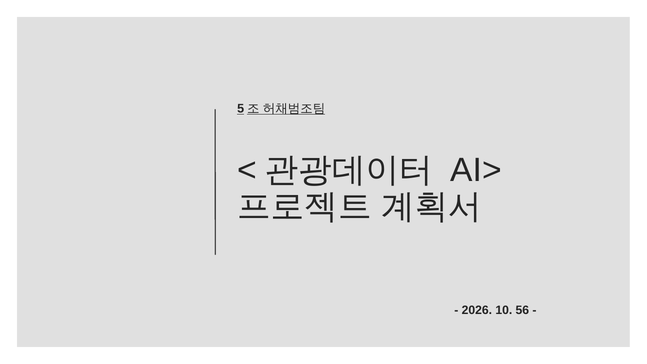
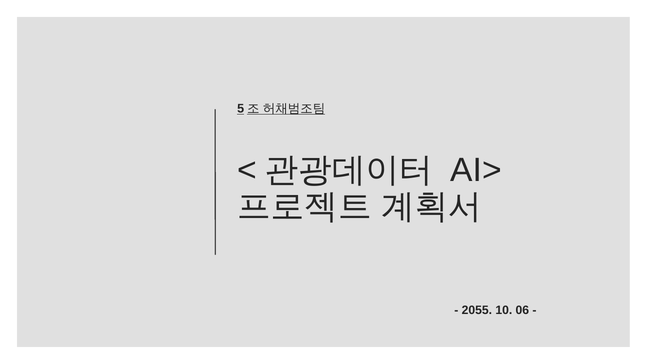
2026: 2026 -> 2055 (477, 310)
56: 56 -> 06 (522, 310)
